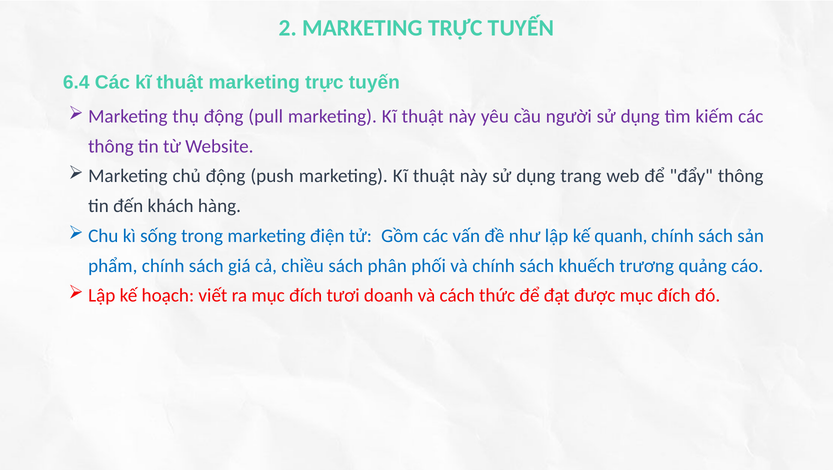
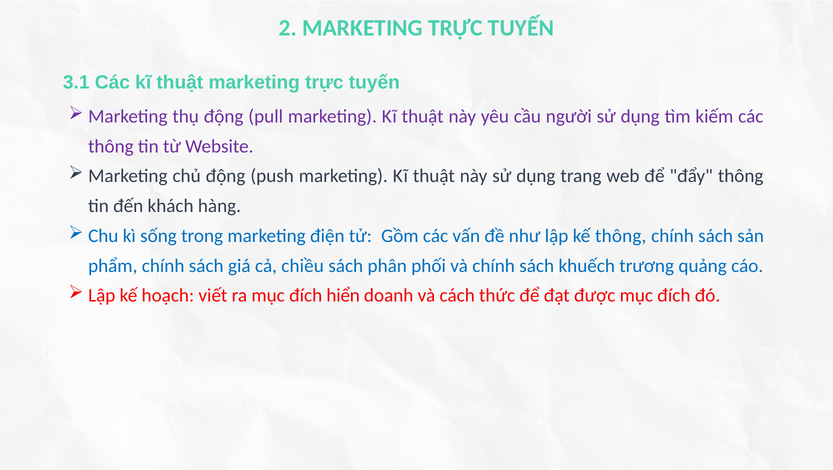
6.4: 6.4 -> 3.1 (76, 83)
kế quanh: quanh -> thông (621, 236)
tươi: tươi -> hiển (343, 295)
